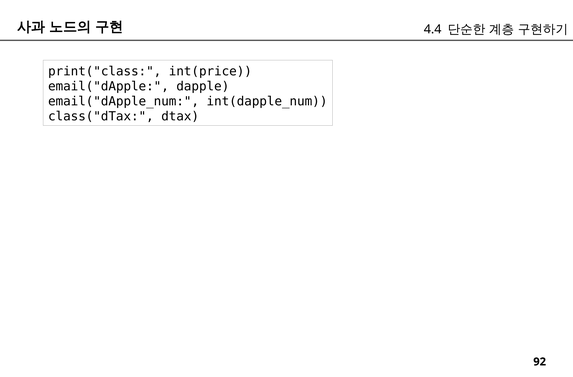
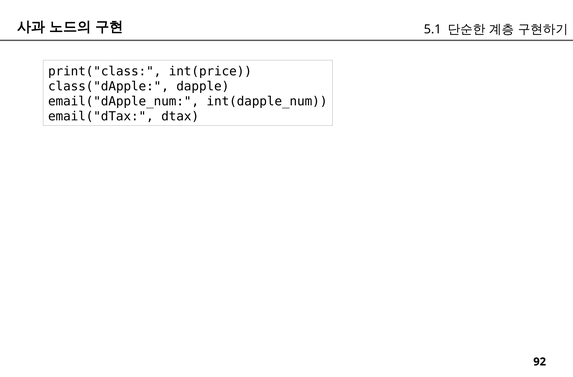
4.4: 4.4 -> 5.1 (433, 29)
email("dApple: email("dApple -> class("dApple (108, 86)
class("dTax: class("dTax -> email("dTax (101, 116)
